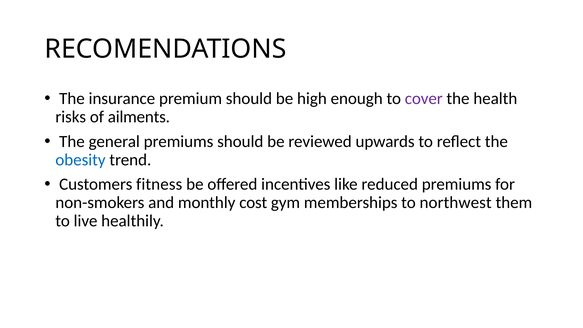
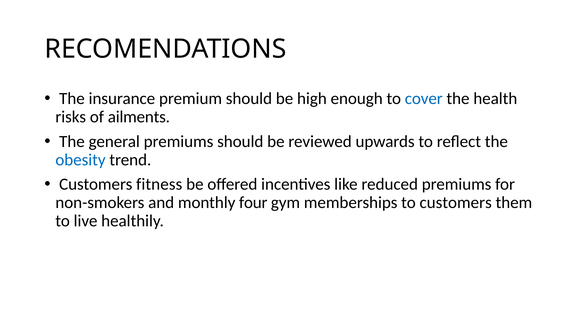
cover colour: purple -> blue (424, 99)
cost: cost -> four (253, 203)
to northwest: northwest -> customers (456, 203)
